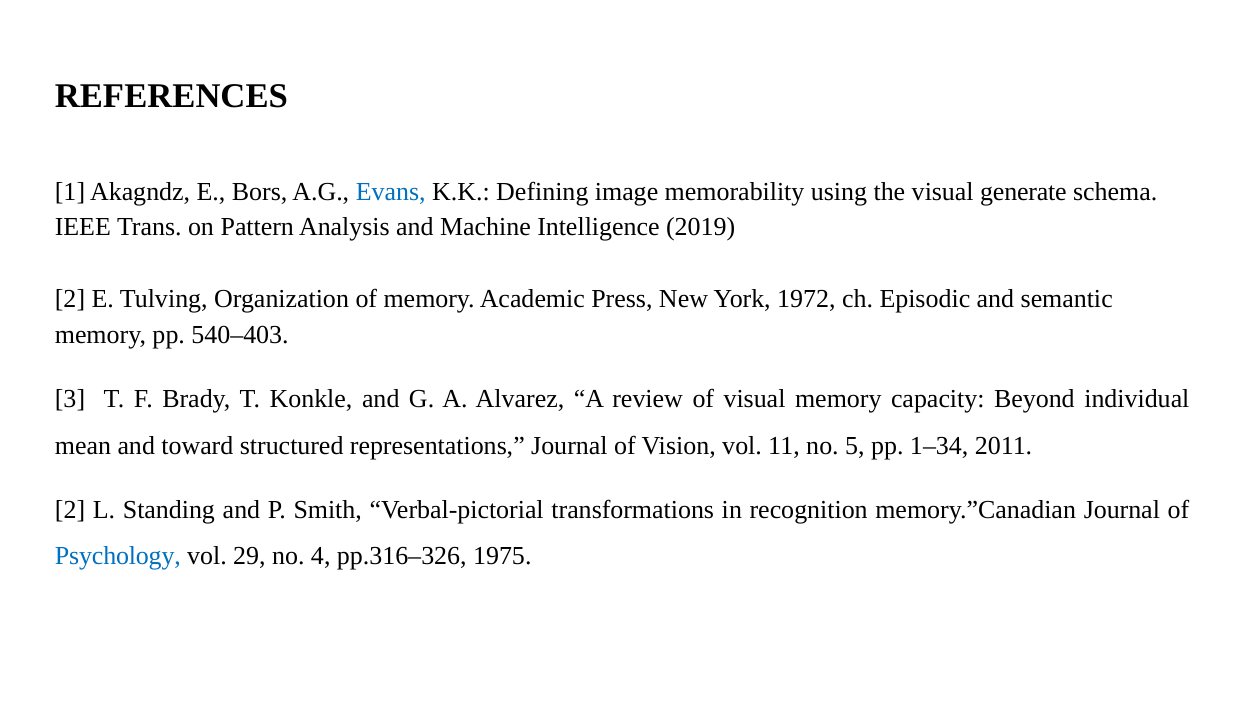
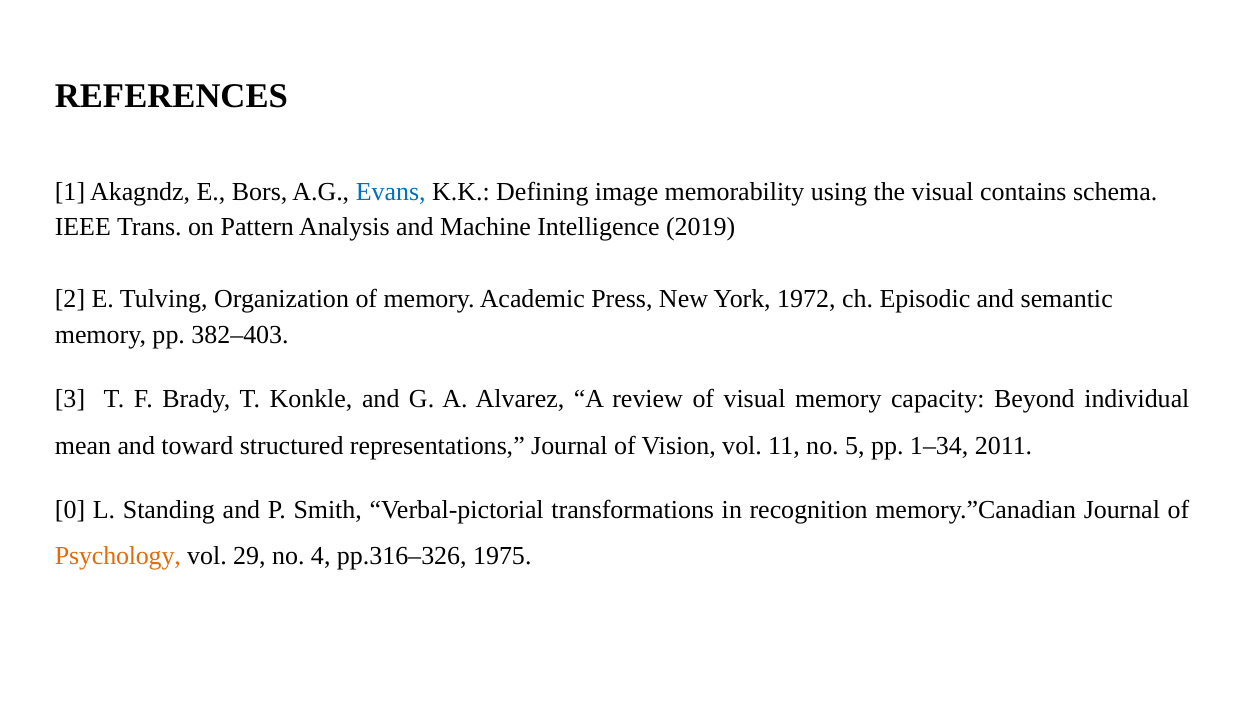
generate: generate -> contains (1023, 192)
540–403: 540–403 -> 382–403 (240, 335)
2: 2 -> 0 (70, 510)
Psychology colour: blue -> orange (118, 556)
